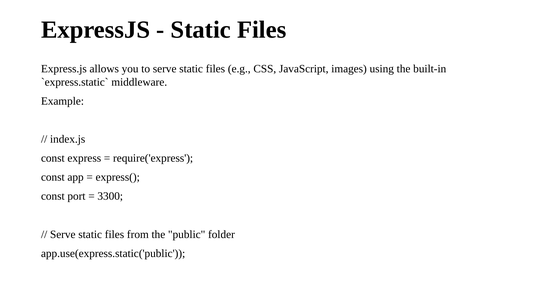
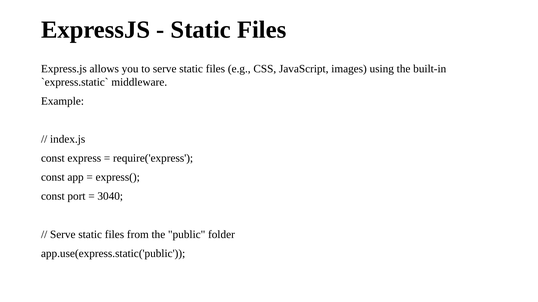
3300: 3300 -> 3040 (110, 197)
